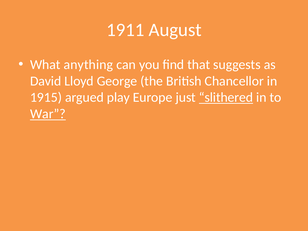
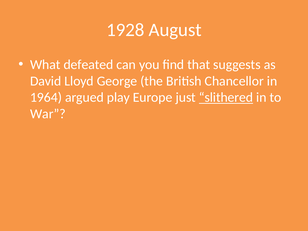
1911: 1911 -> 1928 (125, 30)
anything: anything -> defeated (88, 65)
1915: 1915 -> 1964 (46, 97)
War underline: present -> none (48, 114)
